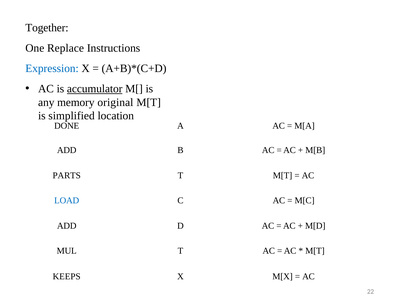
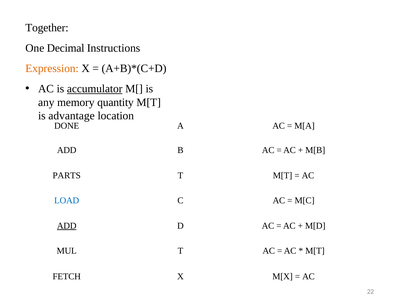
Replace: Replace -> Decimal (66, 48)
Expression colour: blue -> orange (52, 68)
original: original -> quantity (116, 102)
simplified: simplified -> advantage (72, 116)
ADD underline: none -> present (67, 225)
KEEPS: KEEPS -> FETCH (67, 276)
